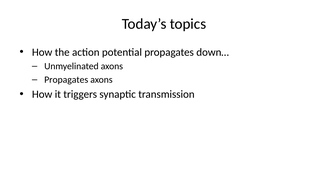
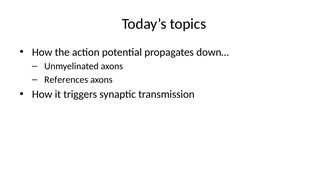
Propagates: Propagates -> References (66, 80)
